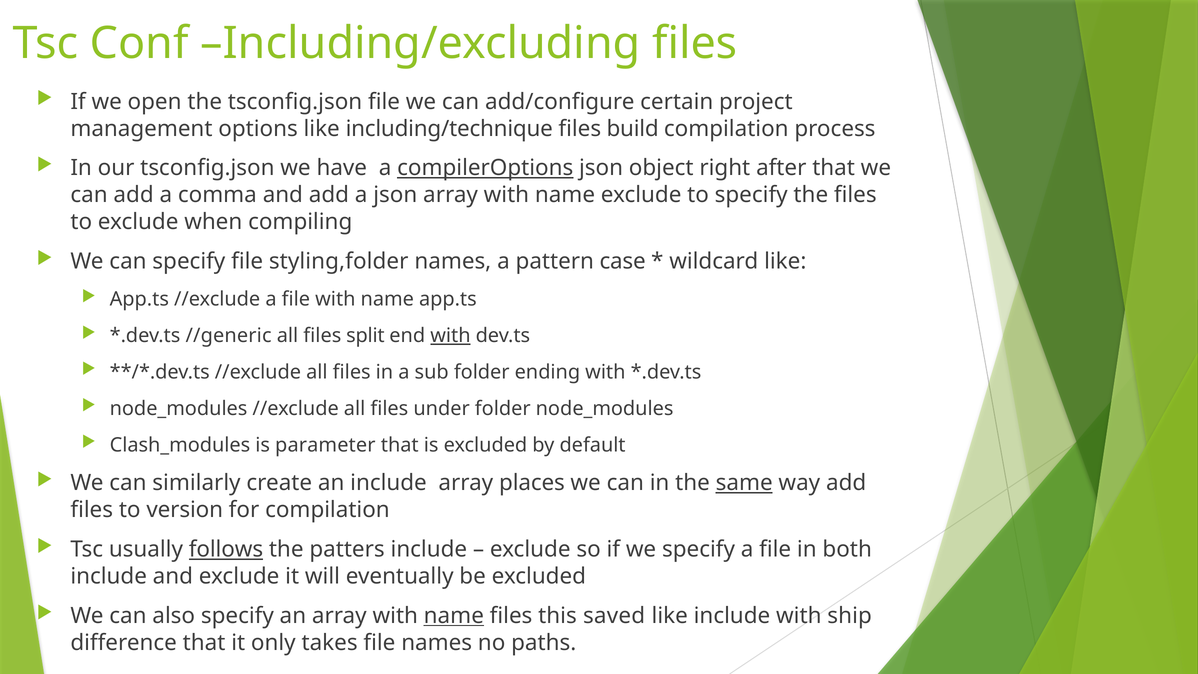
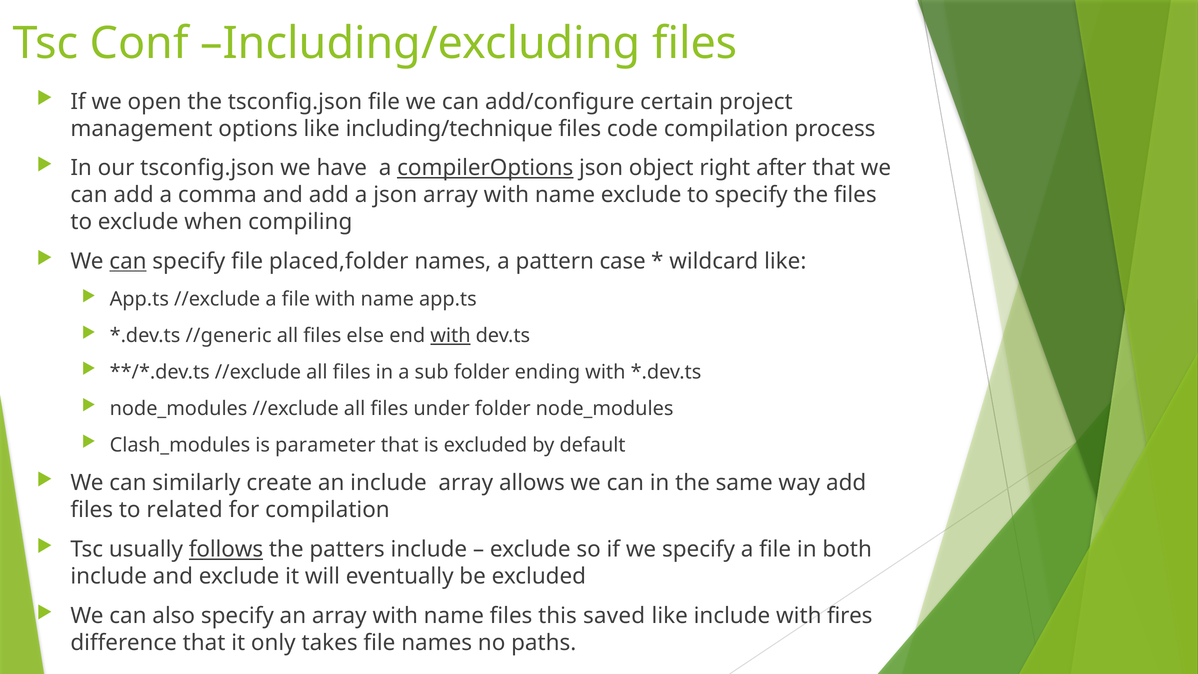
build: build -> code (632, 129)
can underline: none -> present (128, 261)
styling,folder: styling,folder -> placed,folder (339, 261)
split: split -> else (365, 336)
places: places -> allows (532, 483)
same underline: present -> none (744, 483)
version: version -> related (185, 510)
name underline: present -> none (454, 616)
ship: ship -> fires (850, 616)
